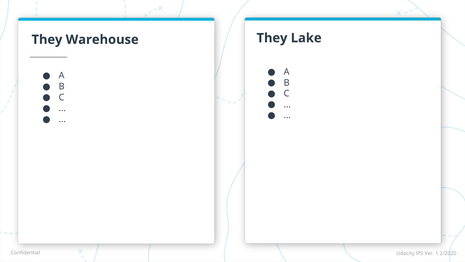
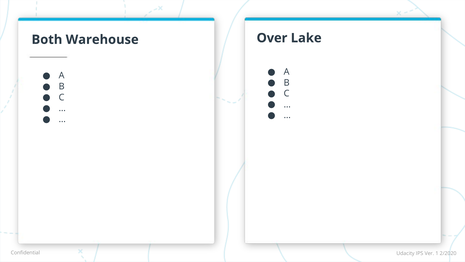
They: They -> Over (272, 38)
They: They -> Both (47, 40)
